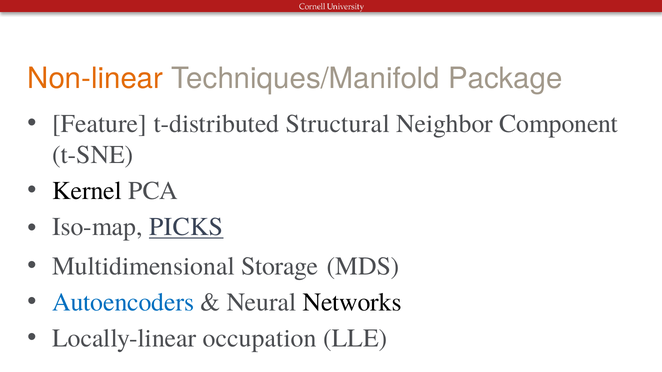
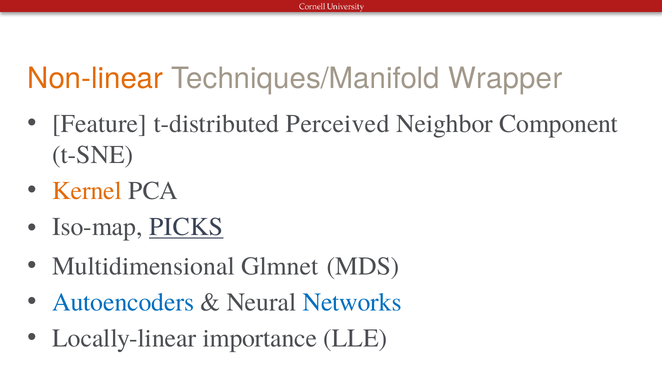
Package: Package -> Wrapper (505, 79)
Structural: Structural -> Perceived (338, 124)
Kernel colour: black -> orange (87, 191)
Storage: Storage -> Glmnet (280, 267)
Networks colour: black -> blue (352, 303)
occupation: occupation -> importance (260, 339)
